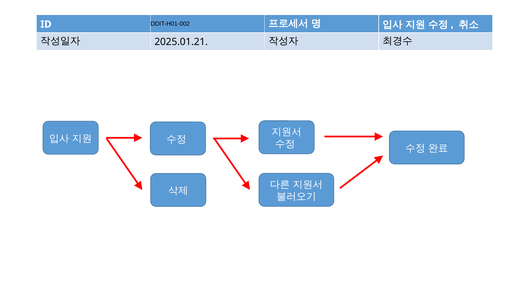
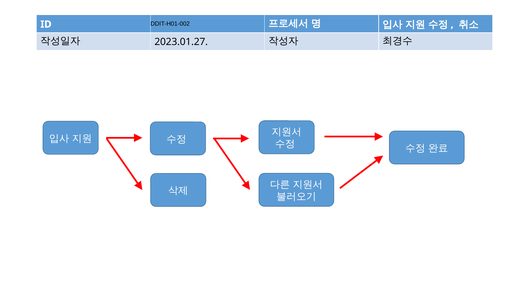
2025.01.21: 2025.01.21 -> 2023.01.27 (181, 42)
